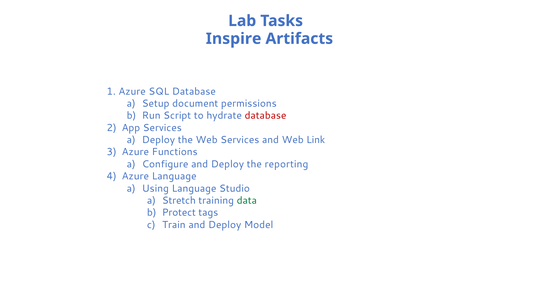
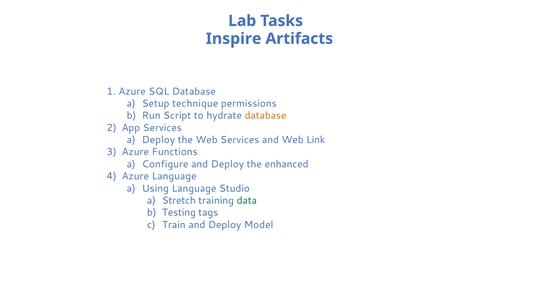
document: document -> technique (195, 104)
database colour: red -> orange (266, 116)
reporting: reporting -> enhanced (287, 164)
Protect: Protect -> Testing (179, 213)
